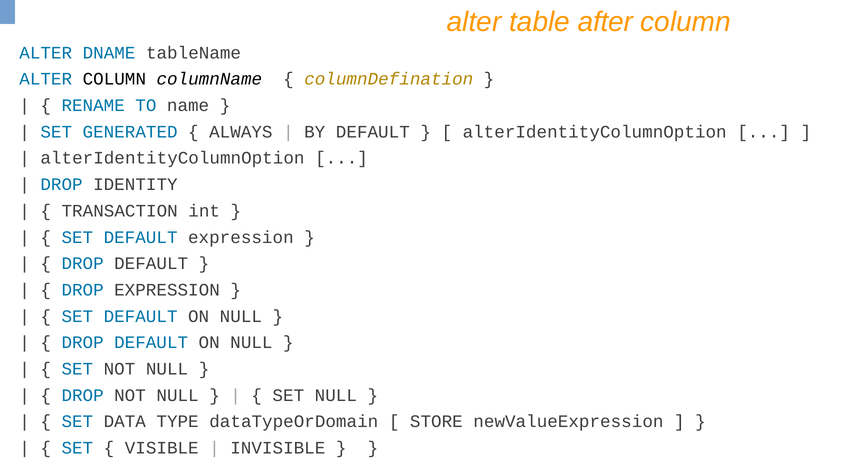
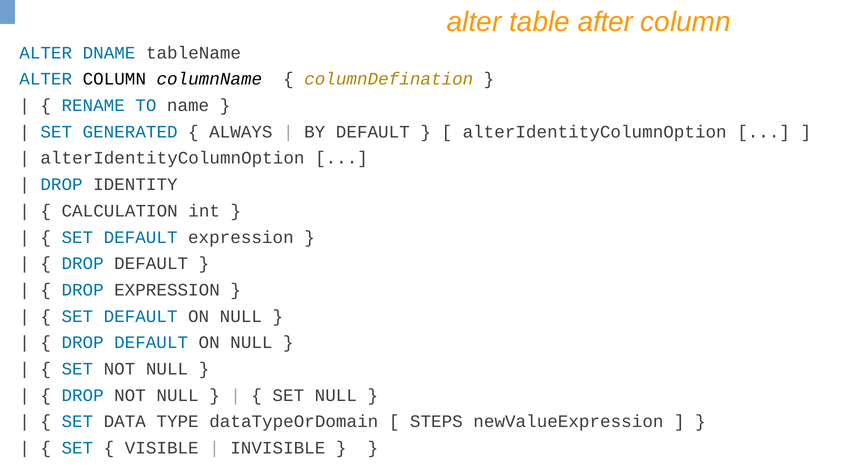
TRANSACTION: TRANSACTION -> CALCULATION (120, 211)
STORE: STORE -> STEPS (436, 422)
